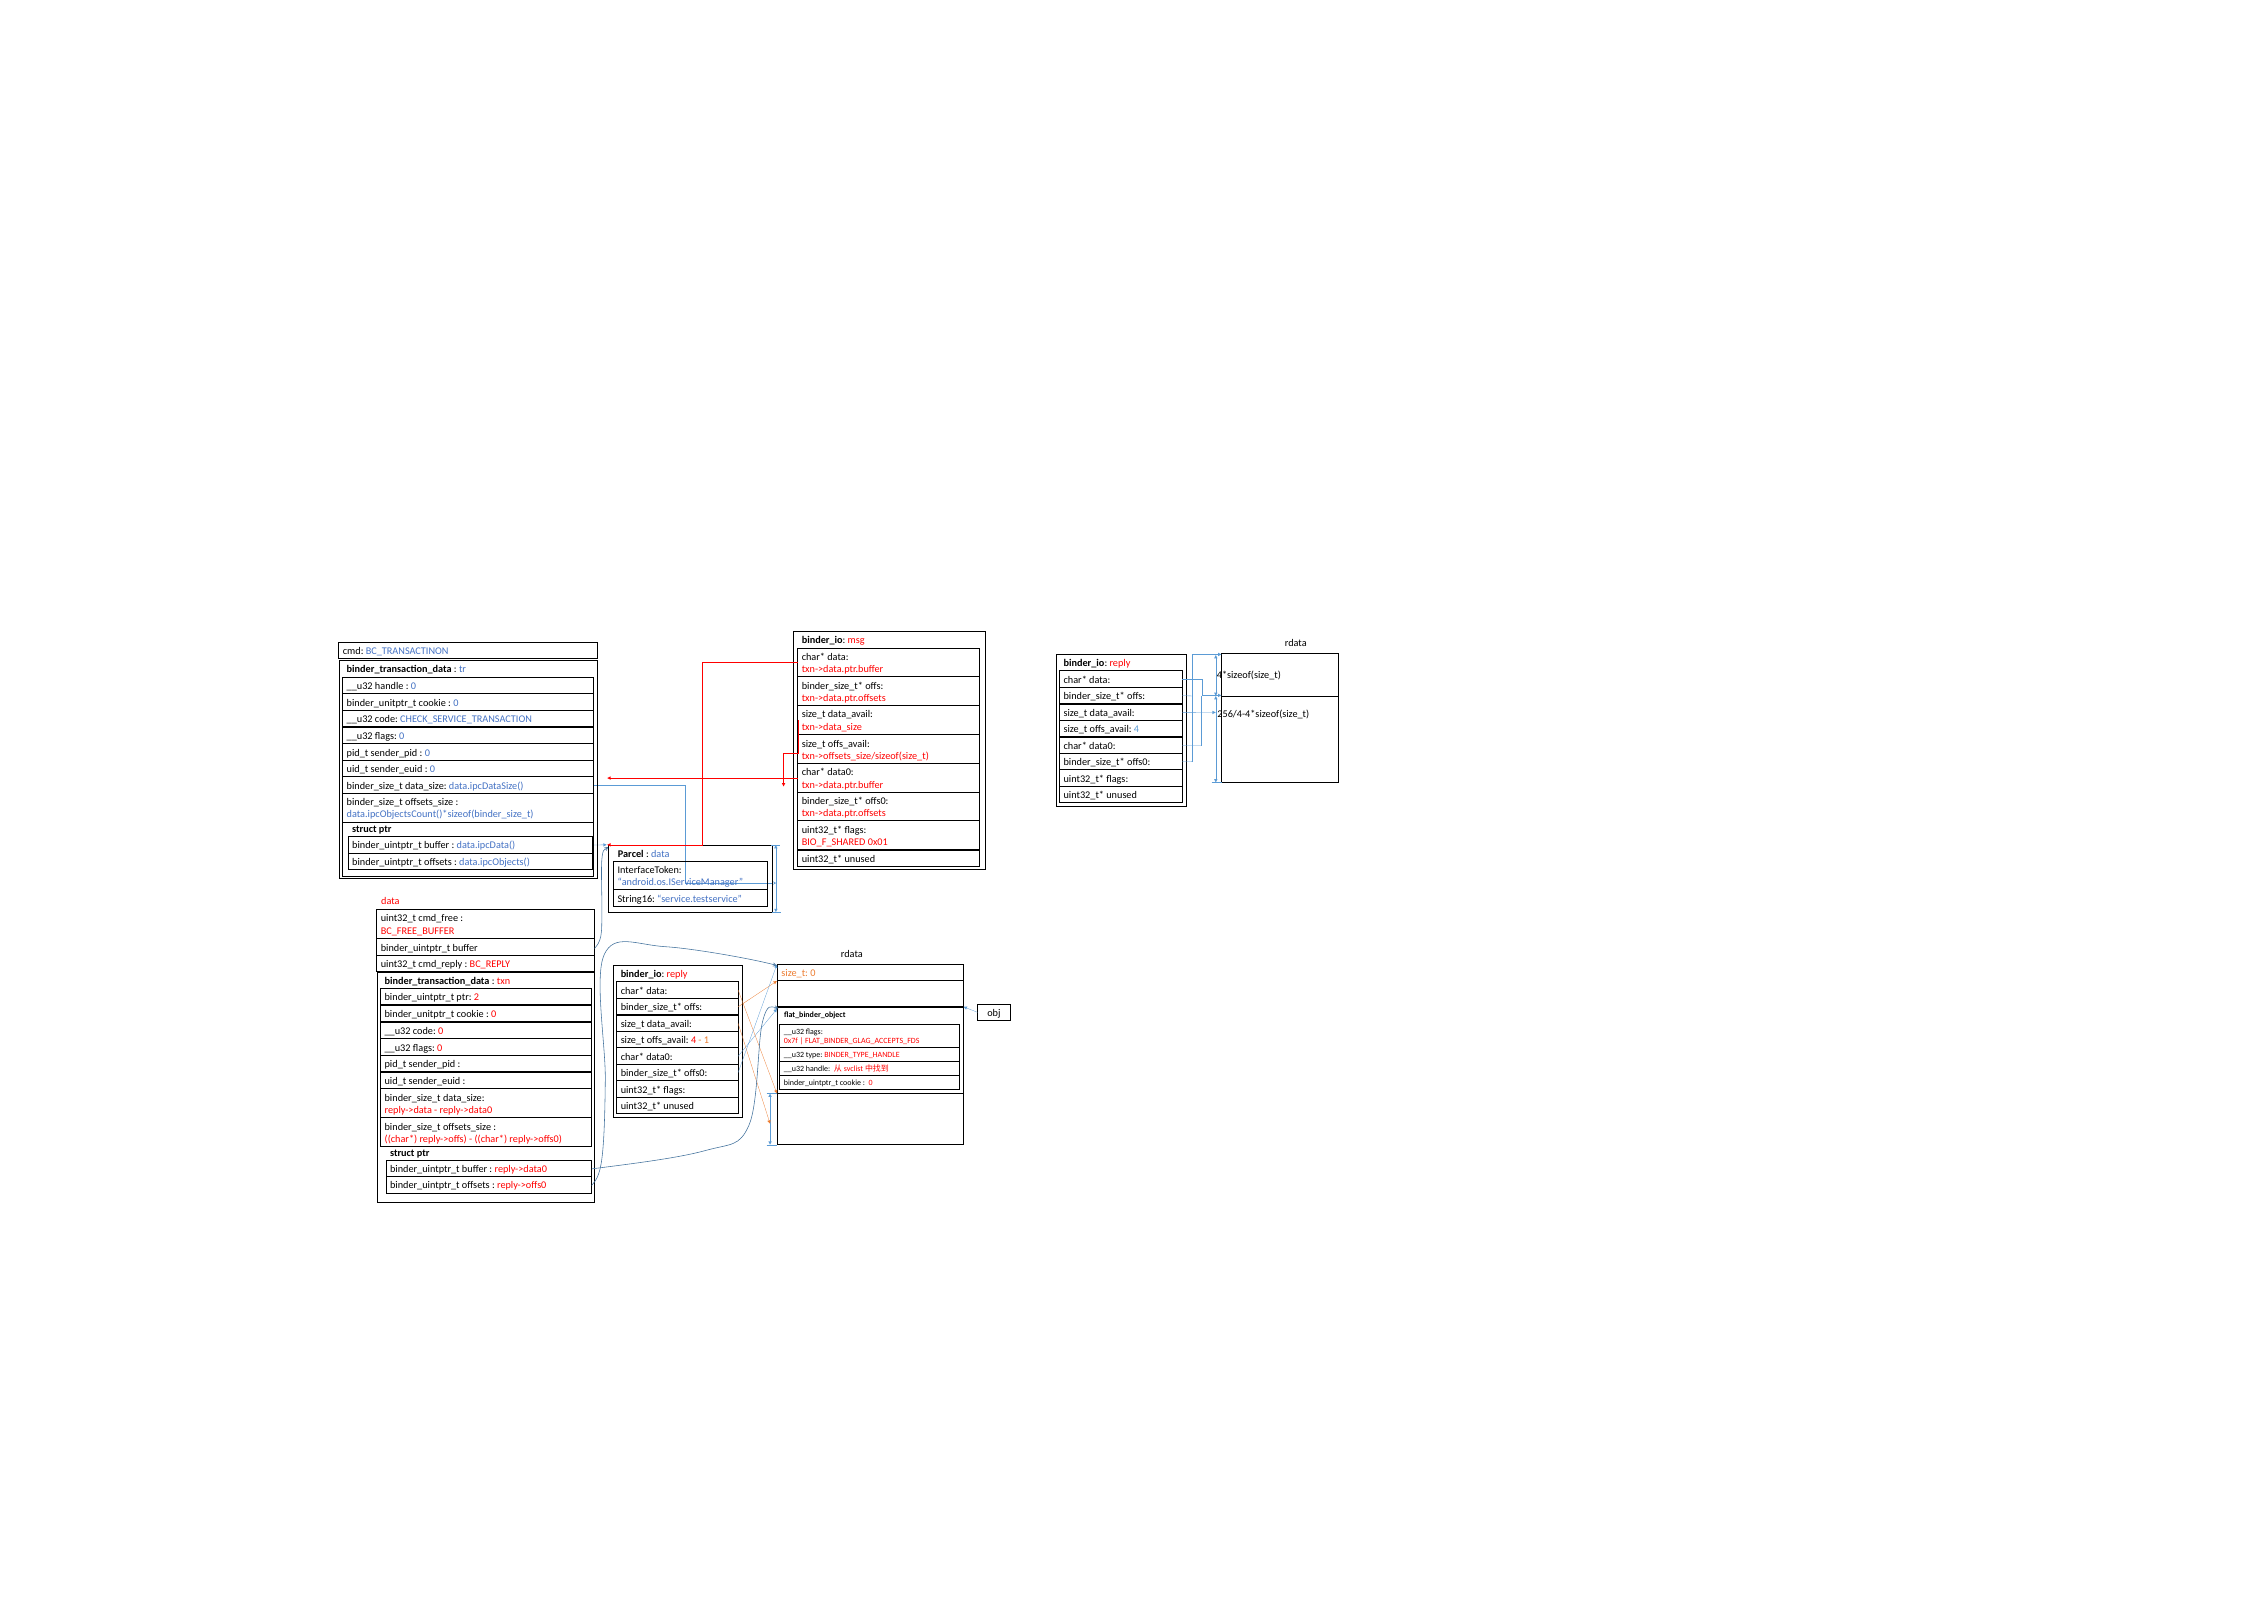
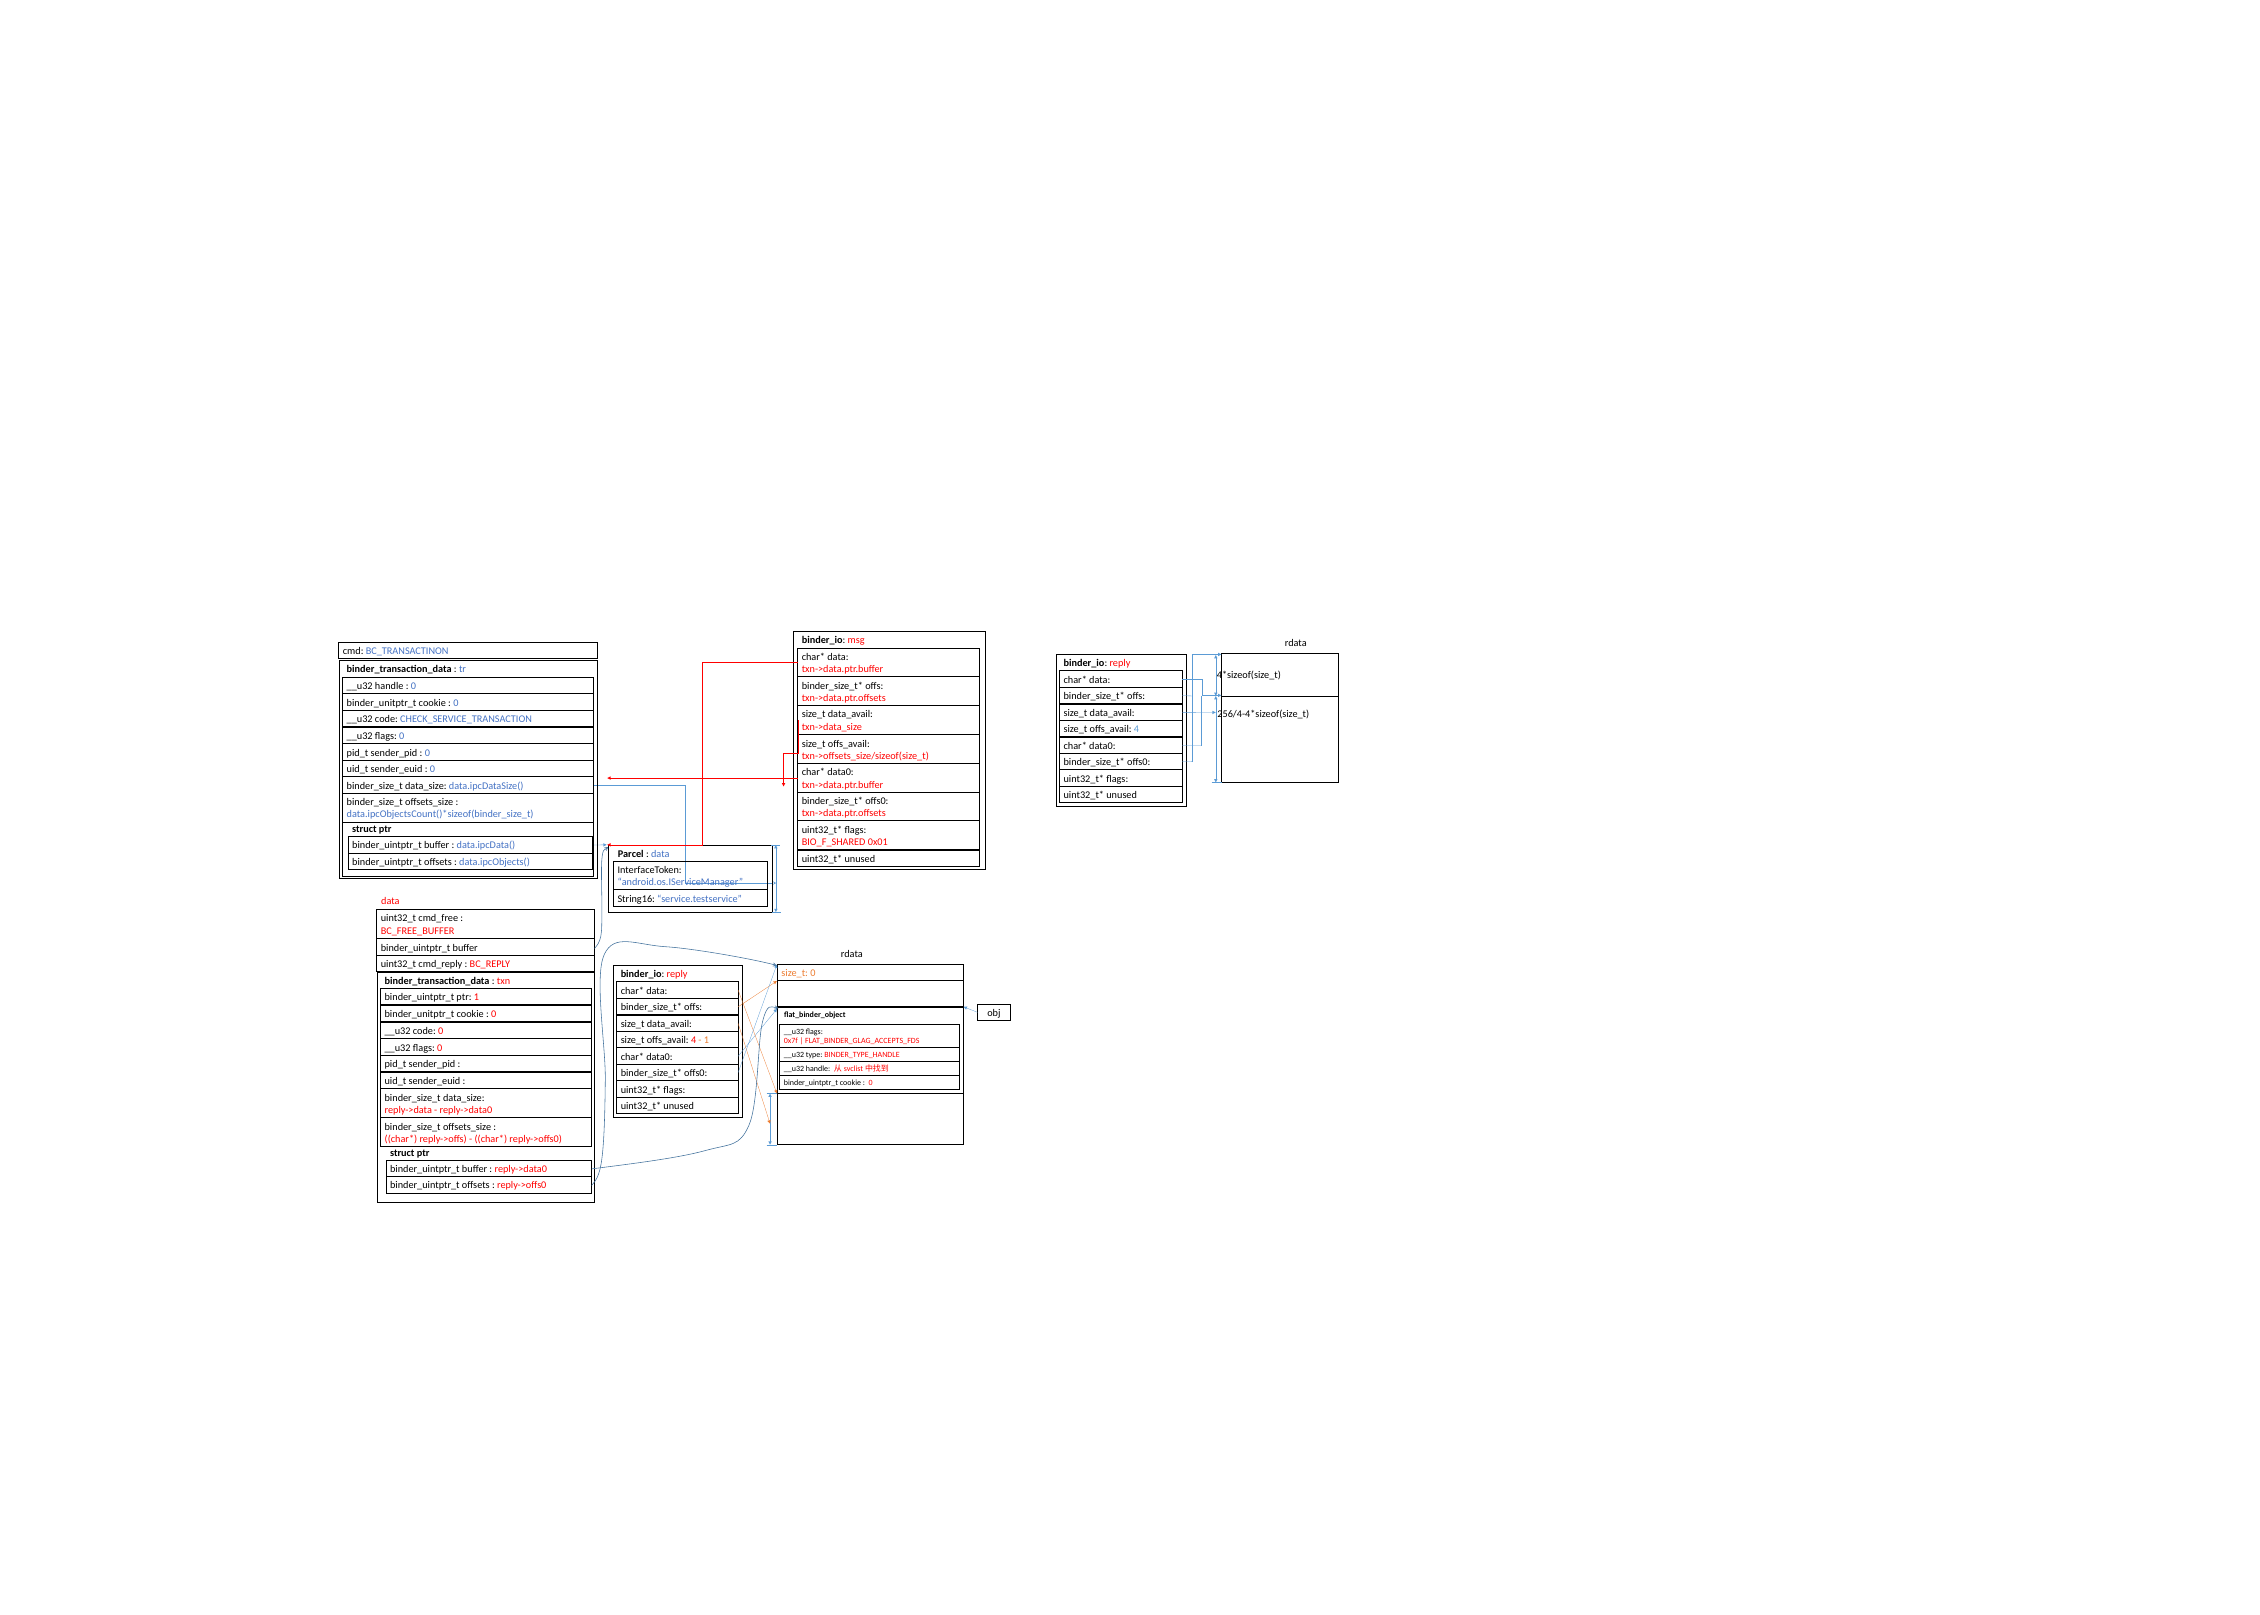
ptr 2: 2 -> 1 (477, 997)
